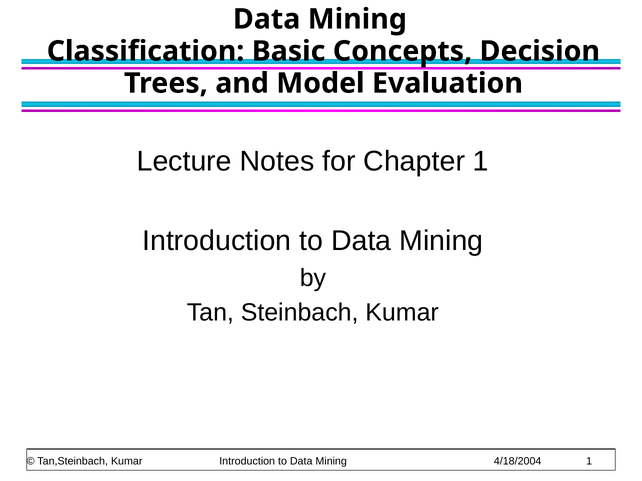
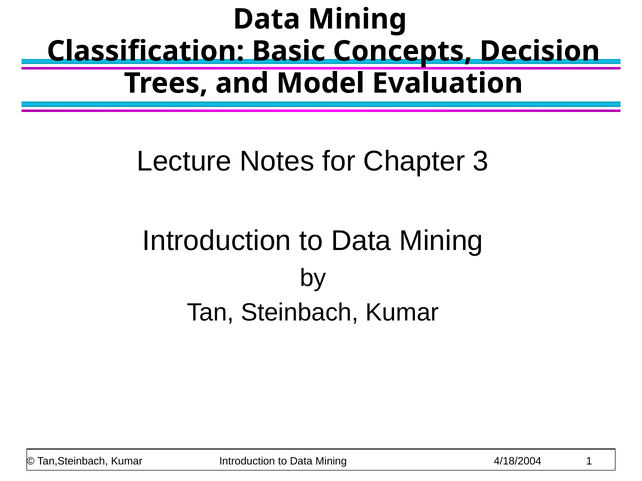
Chapter 1: 1 -> 3 (481, 161)
